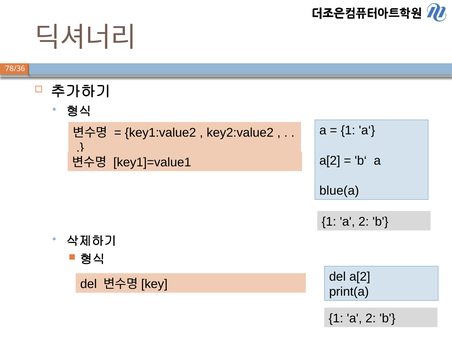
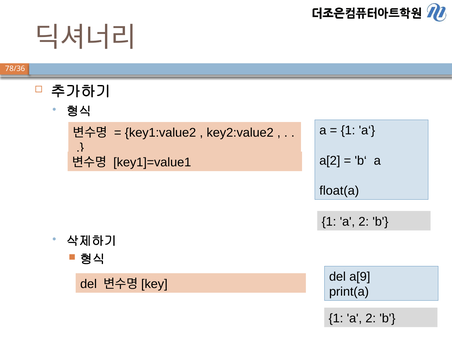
blue(a: blue(a -> float(a (339, 191)
del a[2: a[2 -> a[9 (360, 277)
